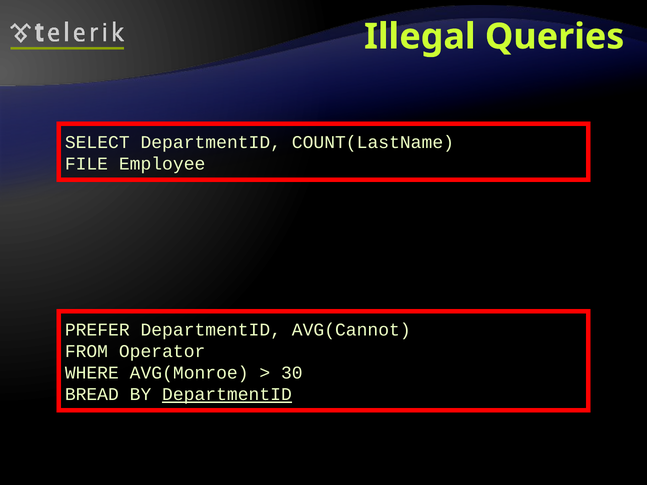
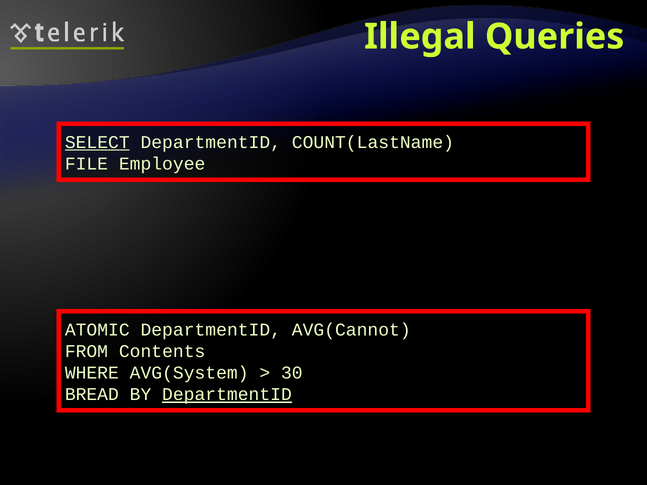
SELECT underline: none -> present (97, 142)
PREFER: PREFER -> ATOMIC (97, 330)
Operator: Operator -> Contents (162, 352)
AVG(Monroe: AVG(Monroe -> AVG(System (189, 373)
